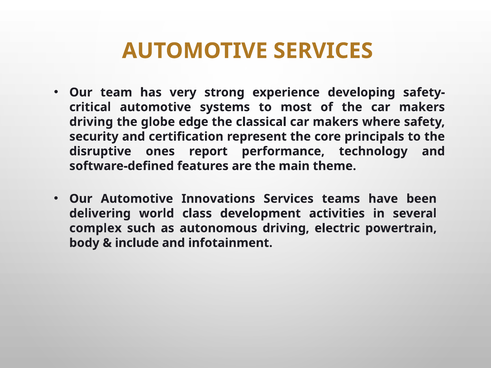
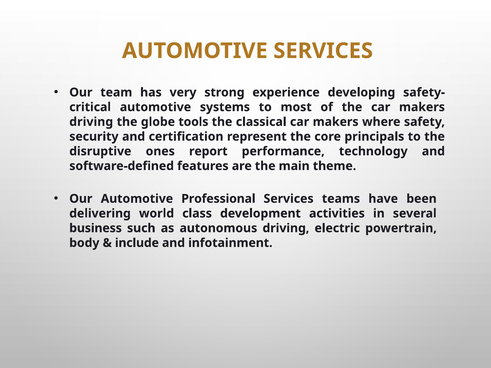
edge: edge -> tools (193, 122)
Innovations: Innovations -> Professional (218, 199)
complex: complex -> business (96, 228)
